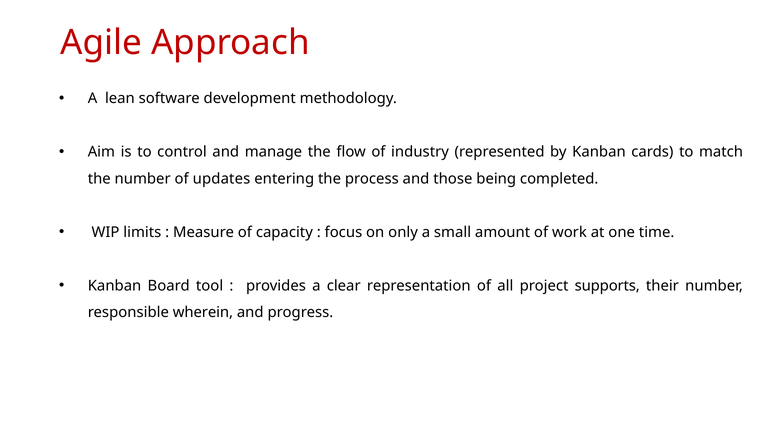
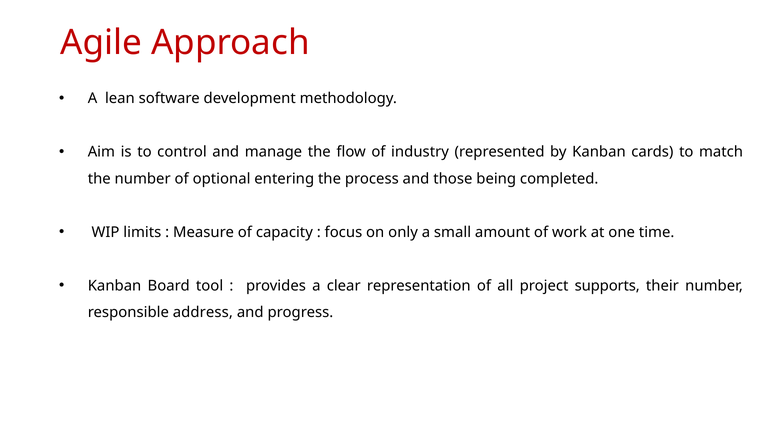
updates: updates -> optional (222, 179)
wherein: wherein -> address (203, 313)
